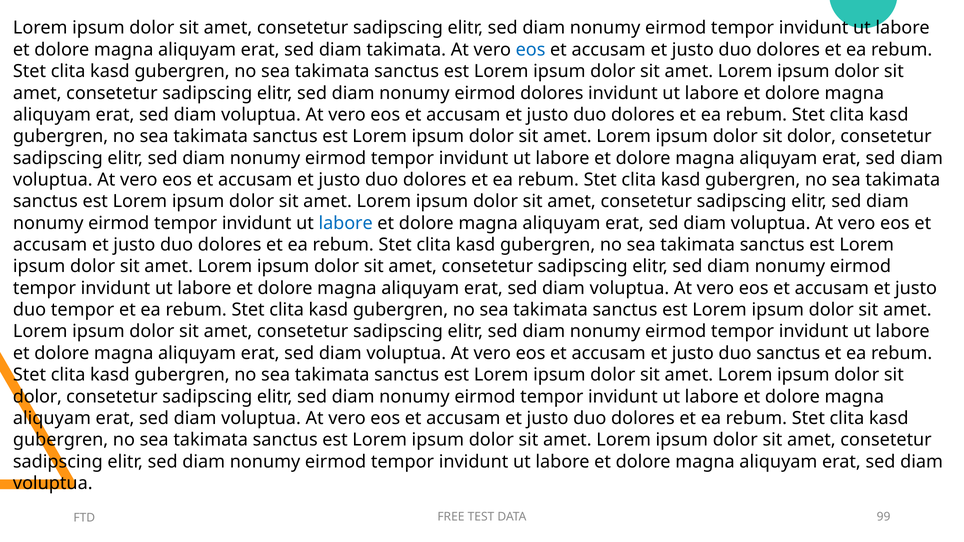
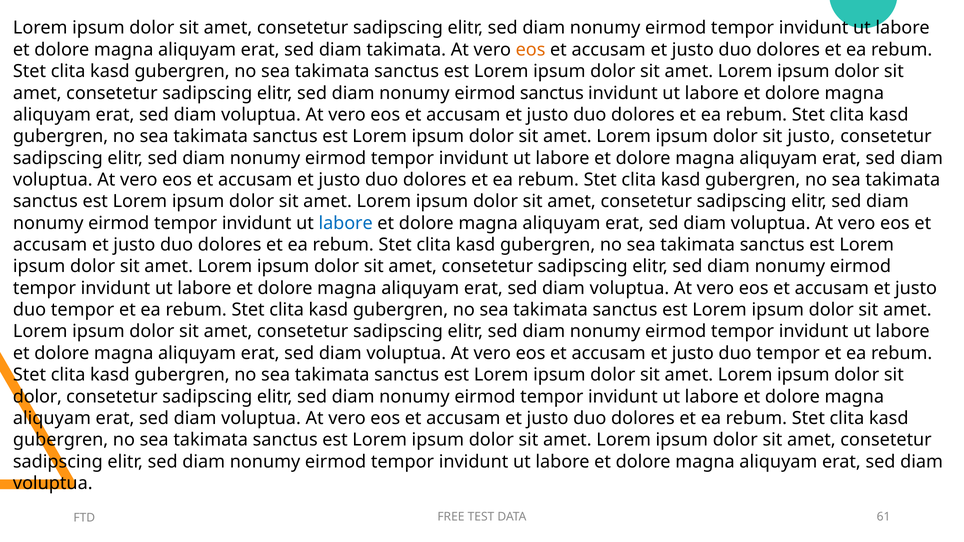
eos colour: blue -> orange (531, 50)
eirmod dolores: dolores -> sanctus (552, 93)
dolor: dolor -> justo (811, 136)
sanctus: sanctus -> tempor (788, 353)
99: 99 -> 61 (884, 517)
